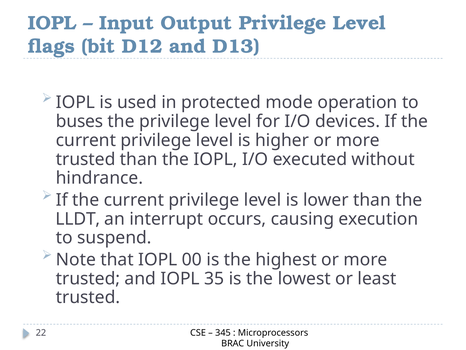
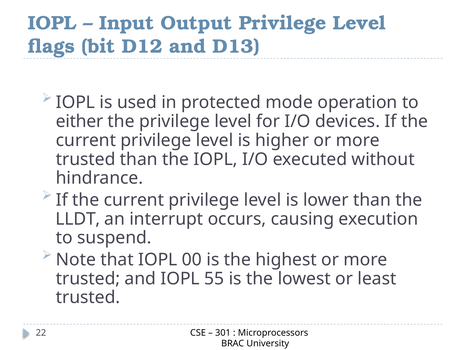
buses: buses -> either (80, 121)
35: 35 -> 55 (214, 278)
345: 345 -> 301 (223, 332)
